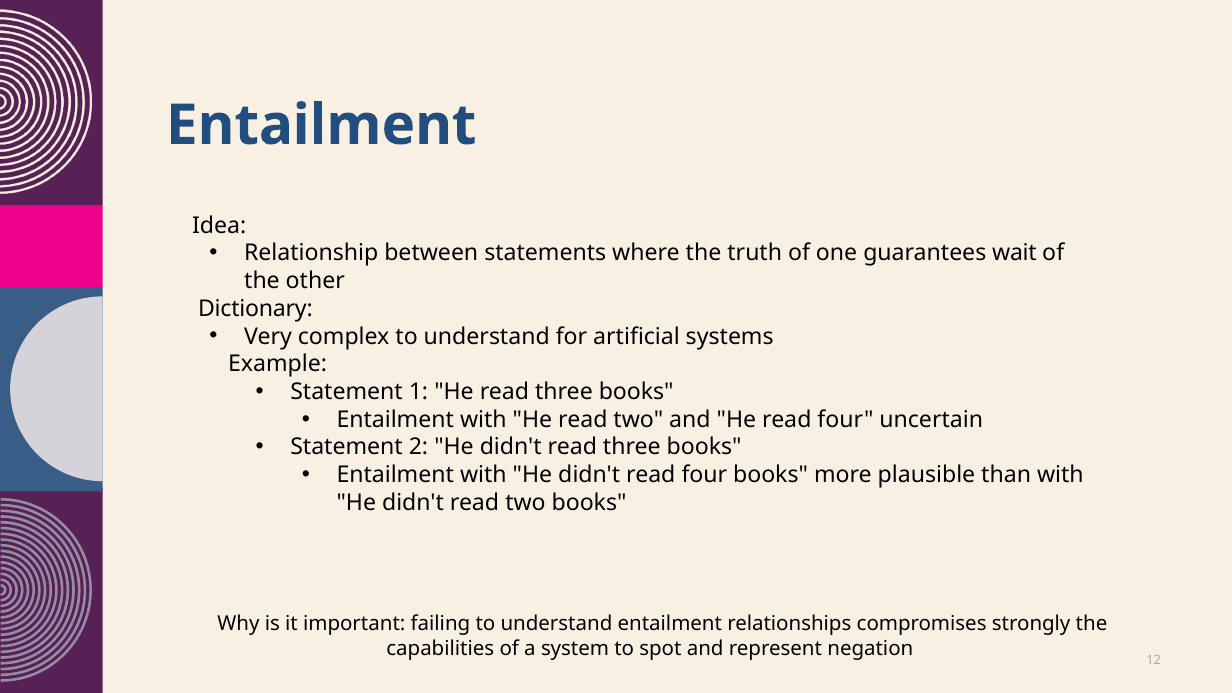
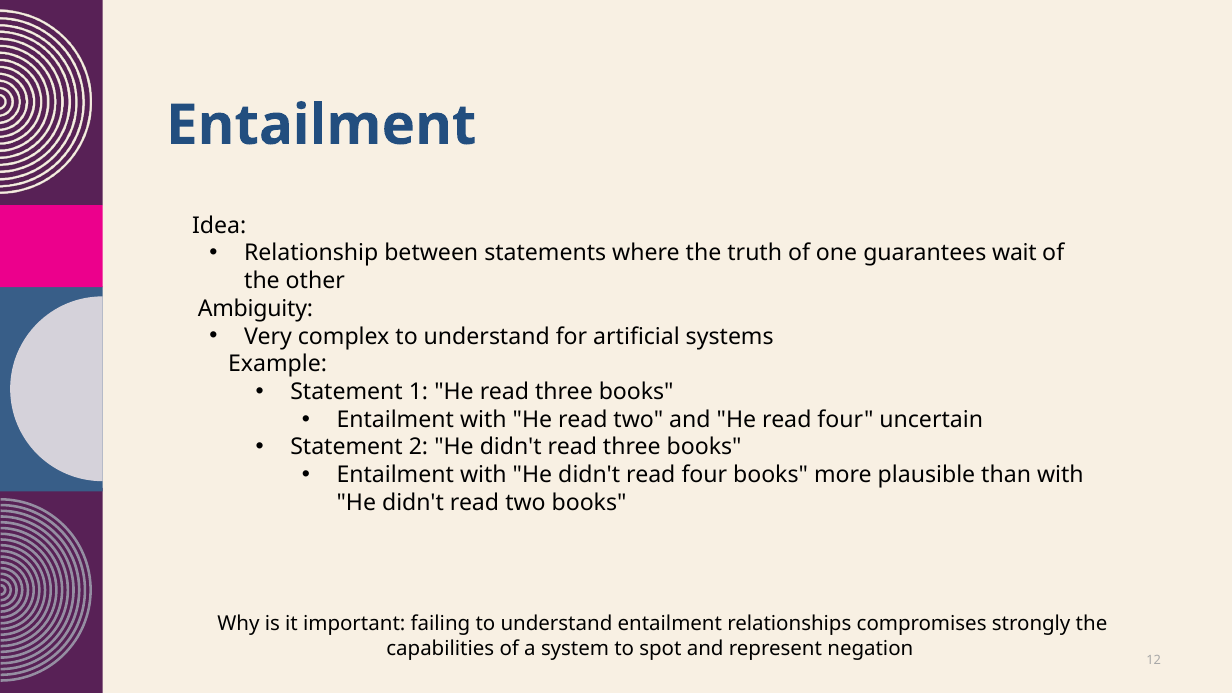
Dictionary: Dictionary -> Ambiguity (255, 309)
